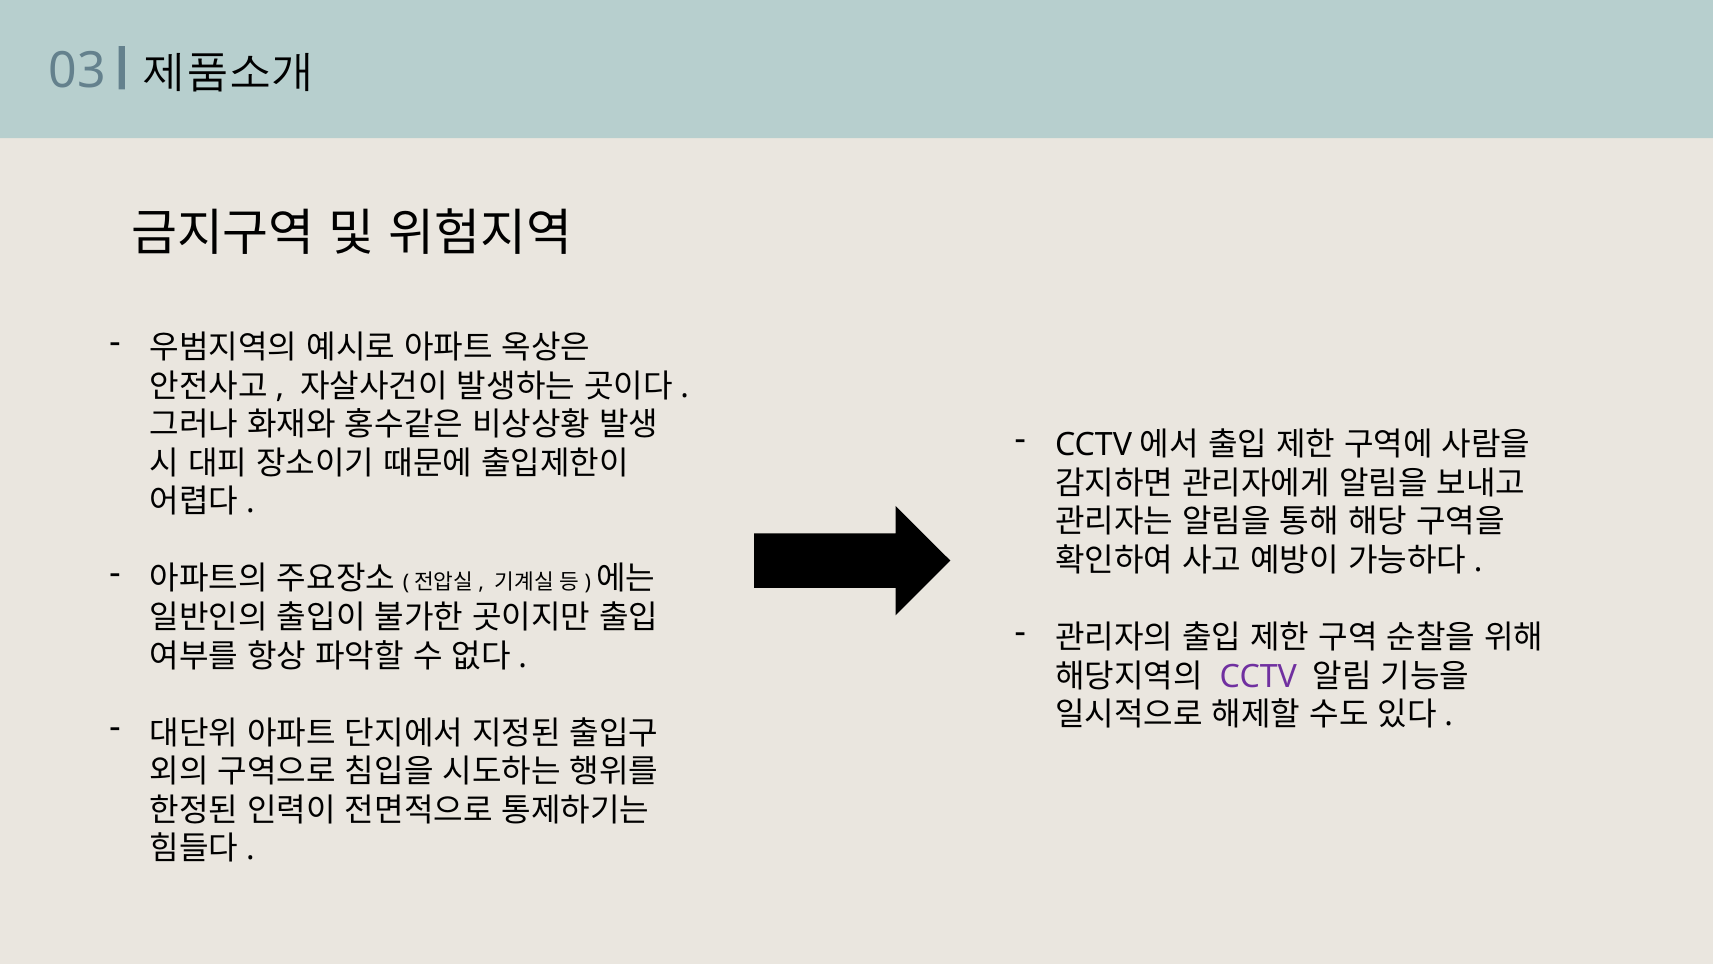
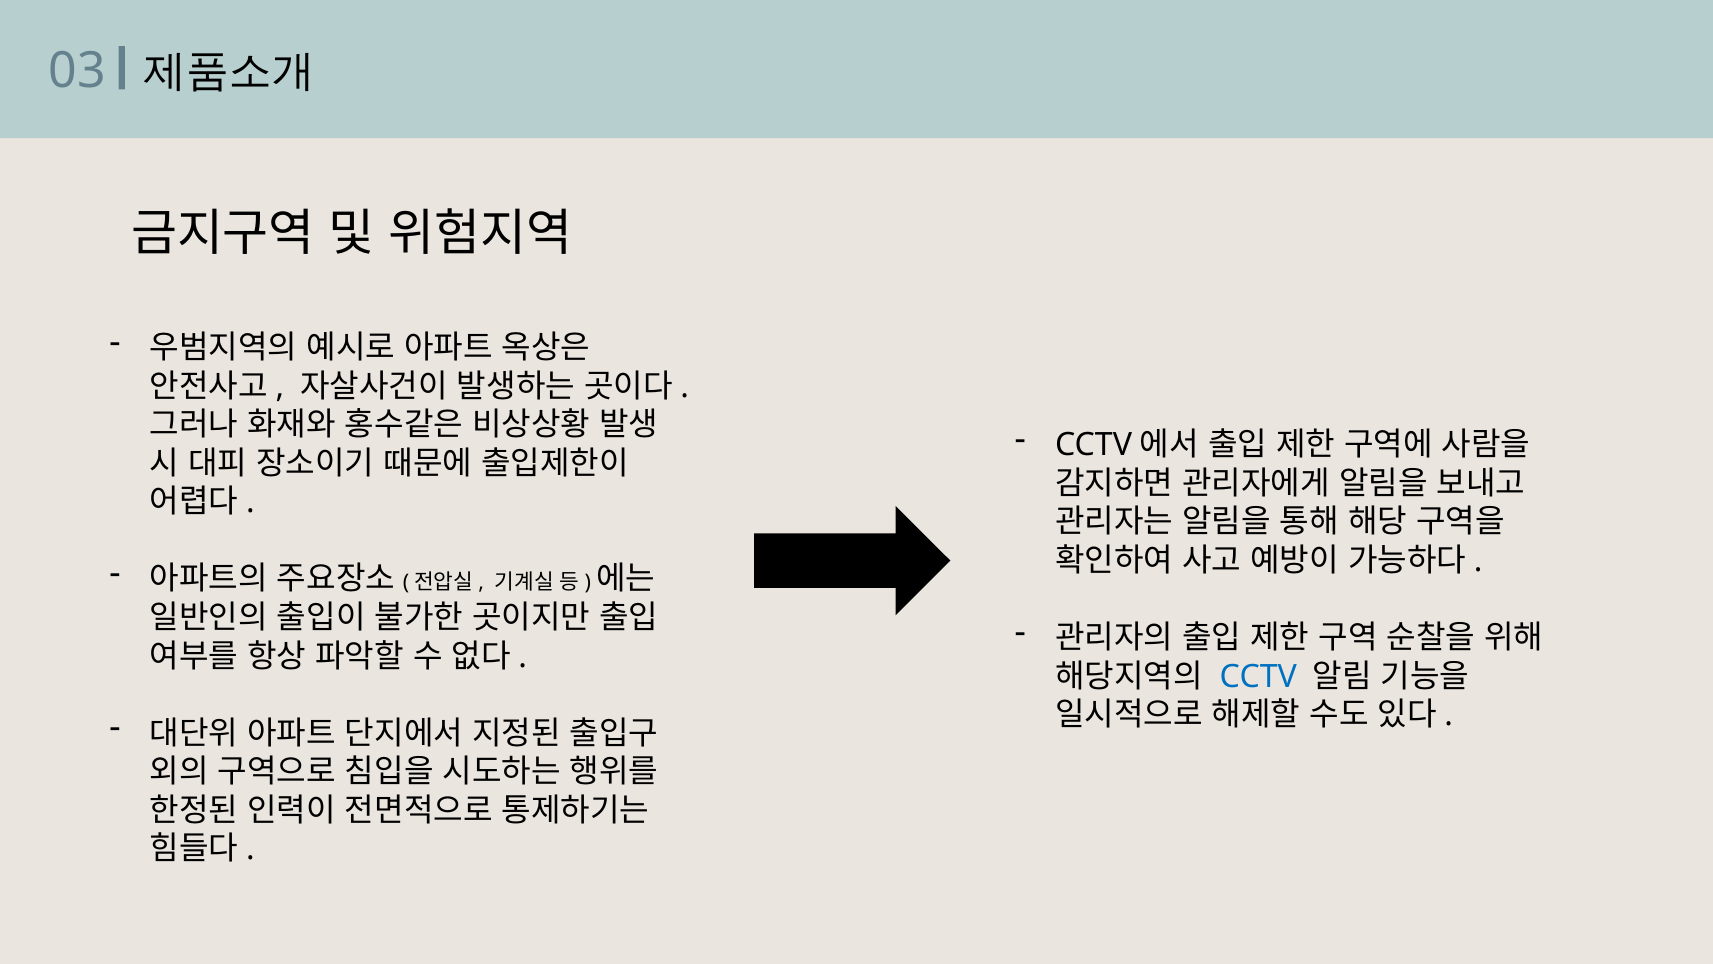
CCTV colour: purple -> blue (1258, 676)
